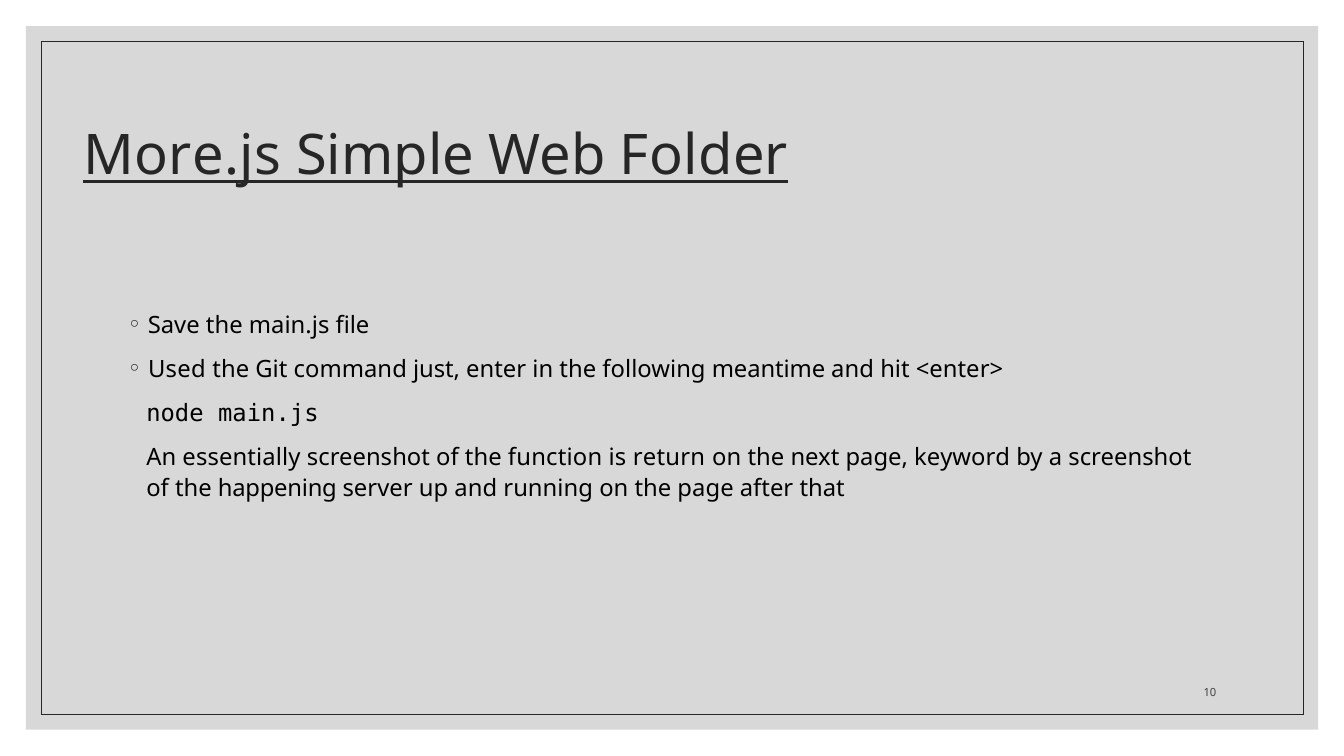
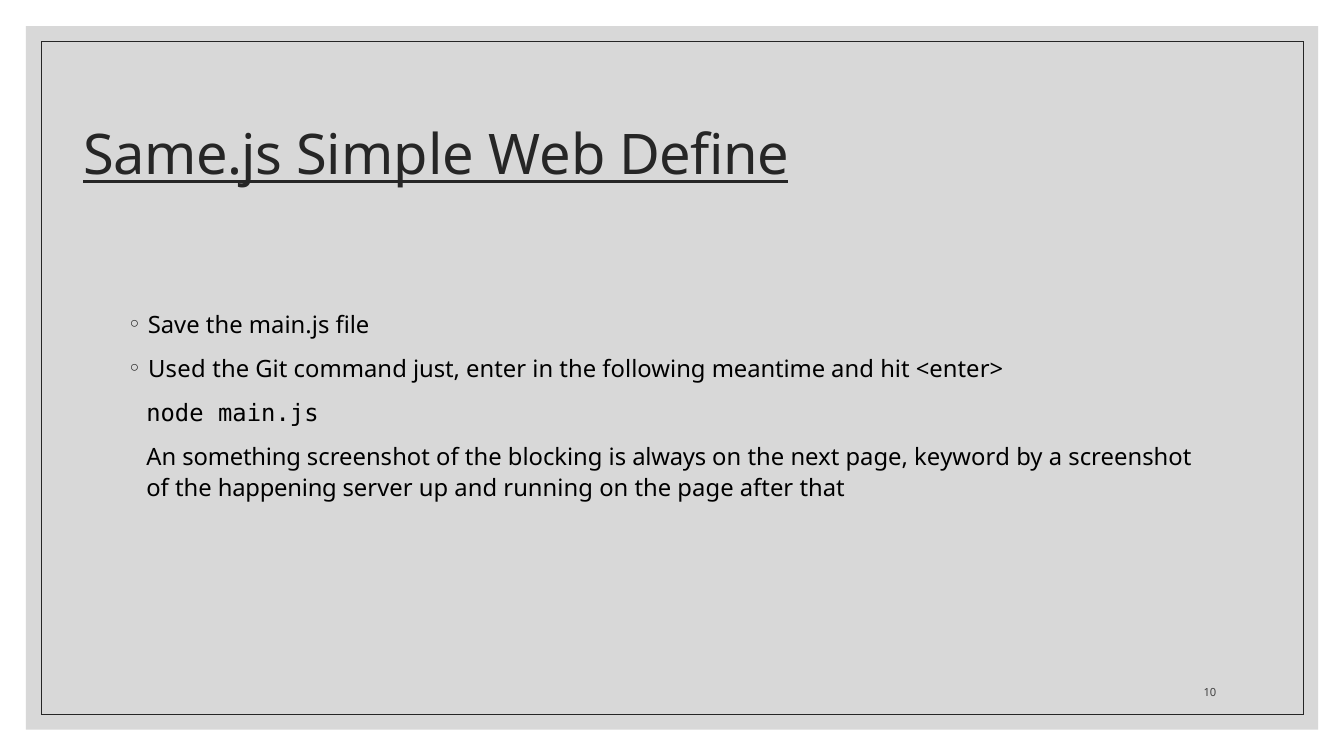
More.js: More.js -> Same.js (183, 156)
Folder: Folder -> Define (704, 156)
essentially: essentially -> something (242, 457)
function: function -> blocking (555, 457)
return: return -> always (669, 457)
